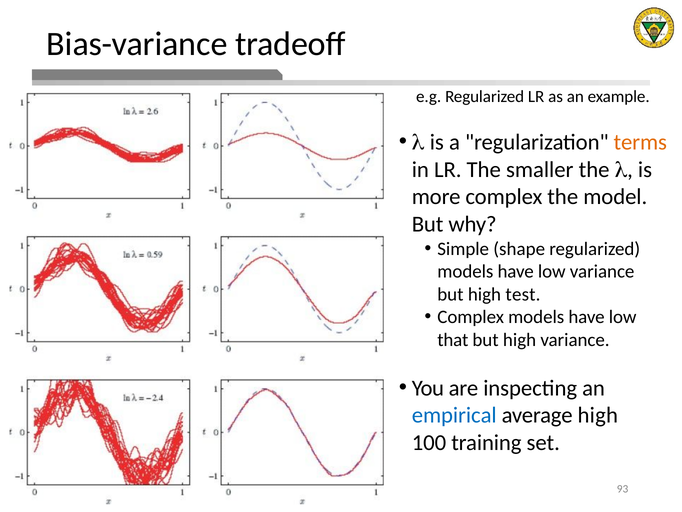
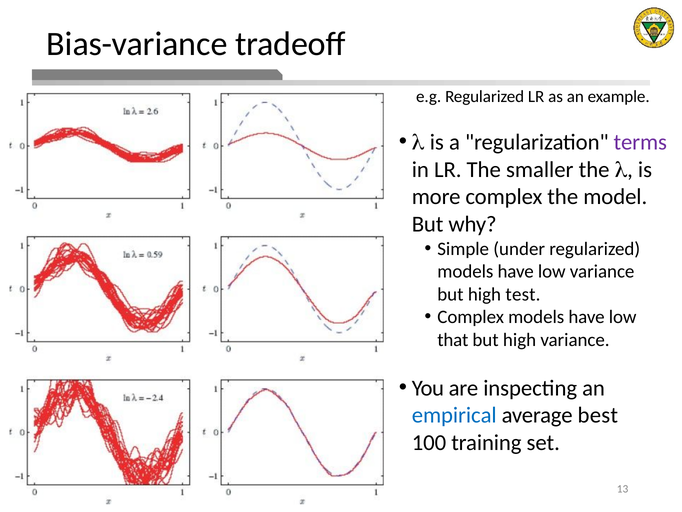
terms colour: orange -> purple (640, 142)
shape: shape -> under (519, 249)
average high: high -> best (598, 415)
93: 93 -> 13 (623, 488)
